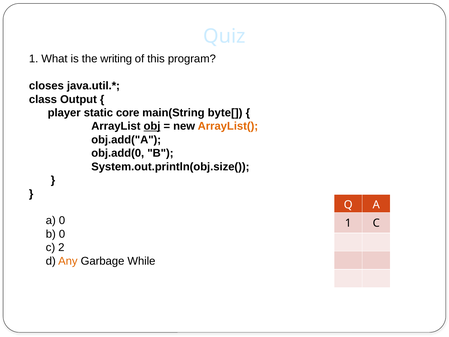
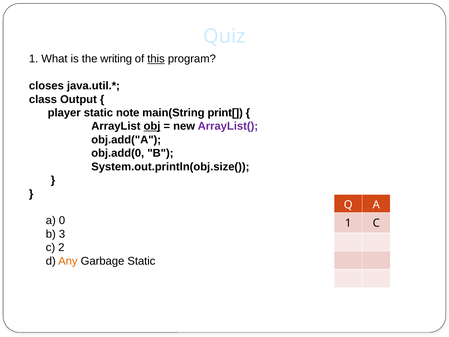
this underline: none -> present (156, 59)
core: core -> note (128, 113)
byte[: byte[ -> print[ (225, 113)
ArrayList( colour: orange -> purple (228, 126)
b 0: 0 -> 3 (62, 234)
Garbage While: While -> Static (141, 261)
